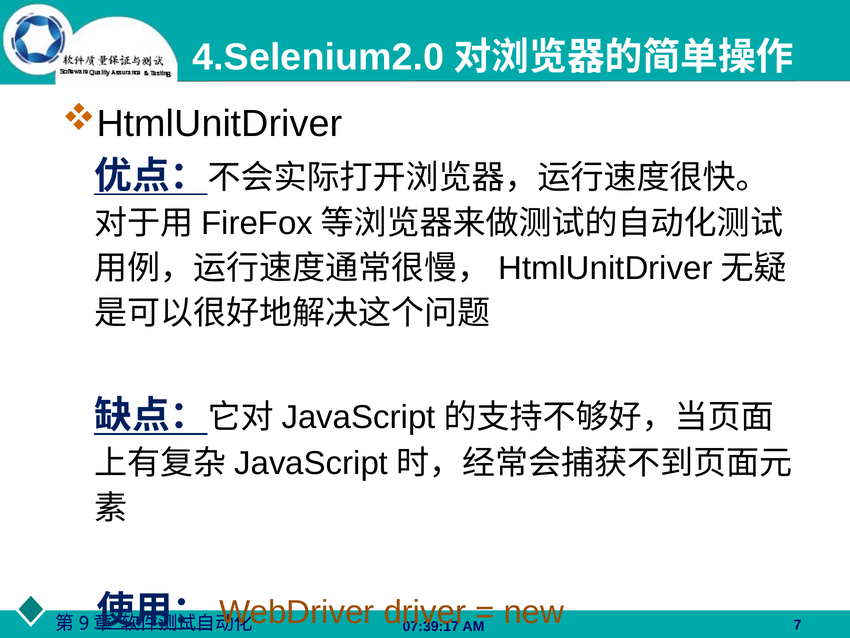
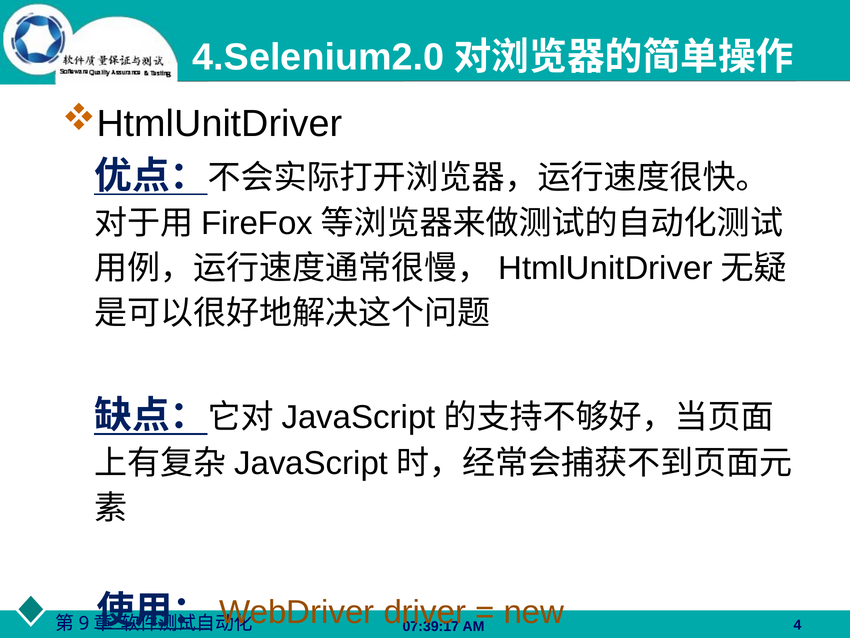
7: 7 -> 4 (798, 625)
